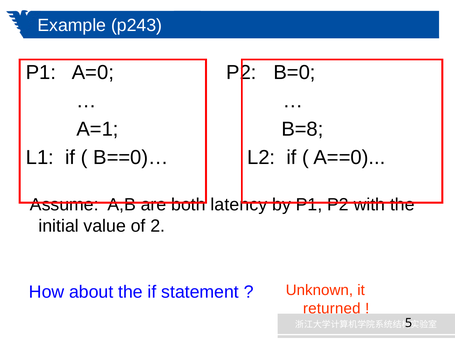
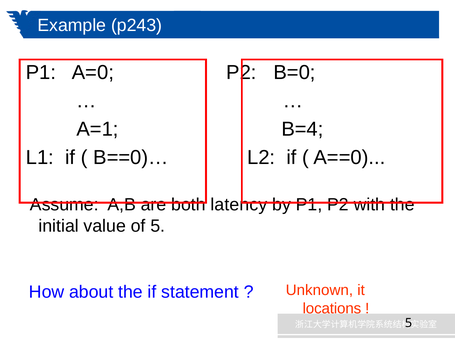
B=8: B=8 -> B=4 (302, 129)
of 2: 2 -> 5 (158, 226)
returned: returned -> locations (332, 309)
